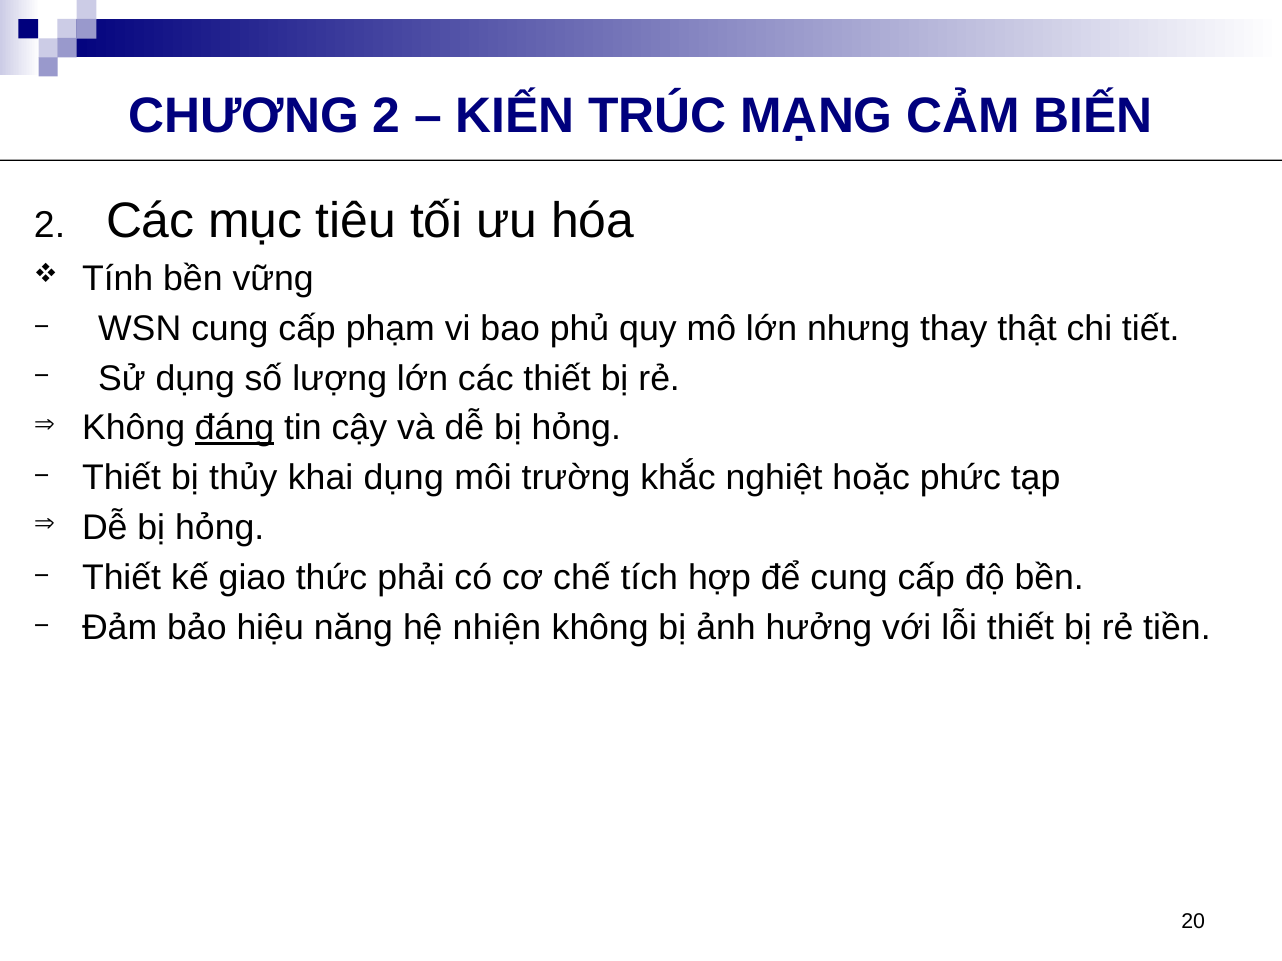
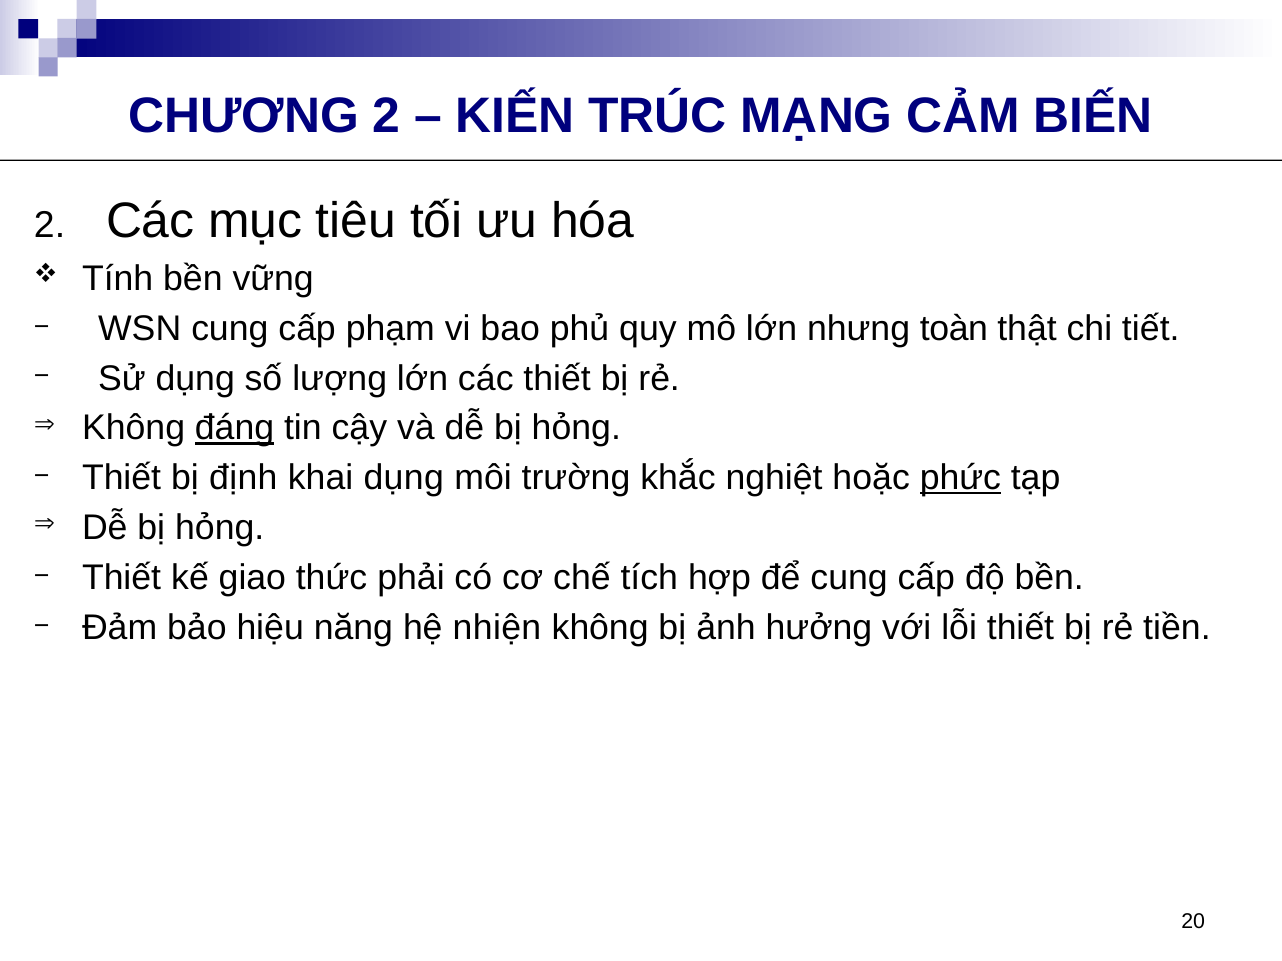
thay: thay -> toàn (954, 329)
thủy: thủy -> định (243, 478)
phức underline: none -> present (960, 478)
